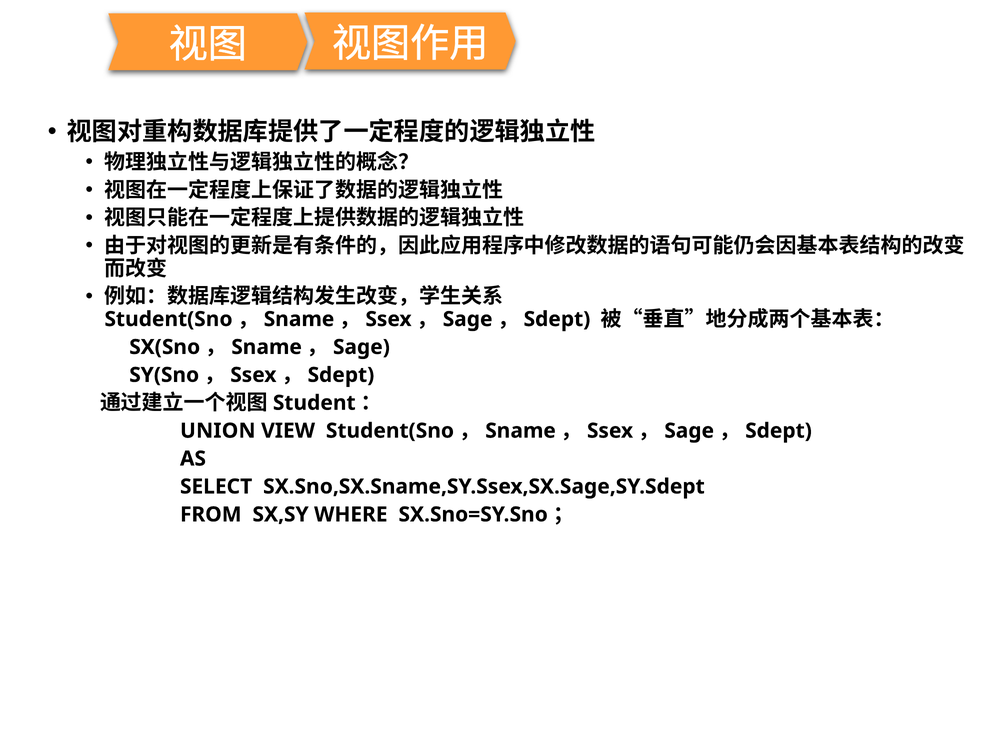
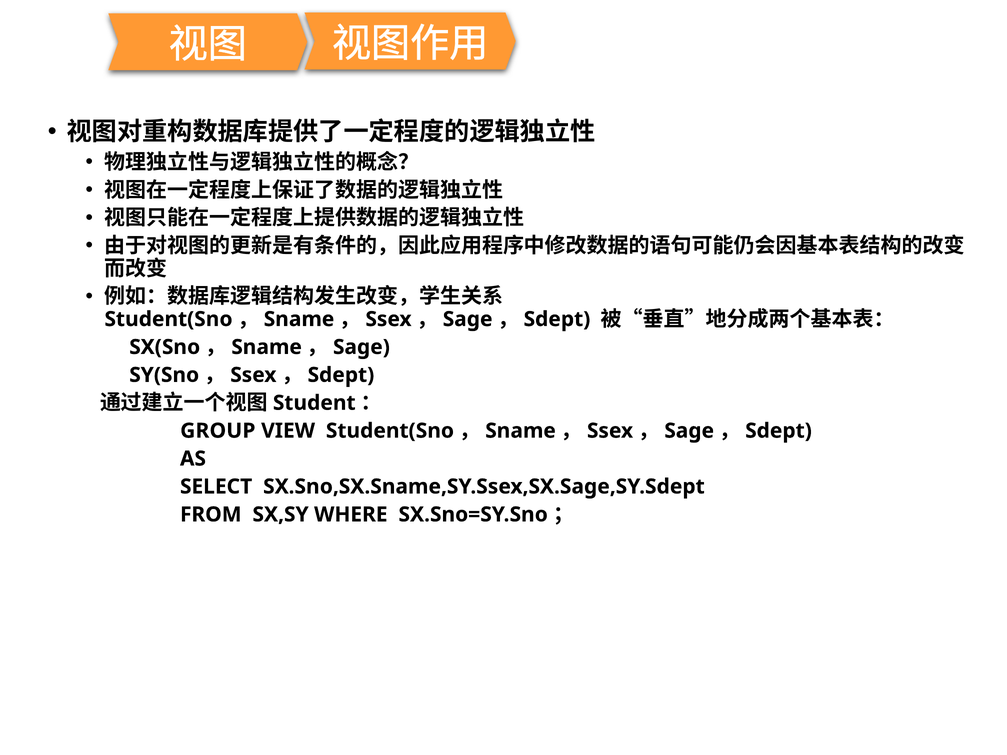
UNION: UNION -> GROUP (218, 431)
